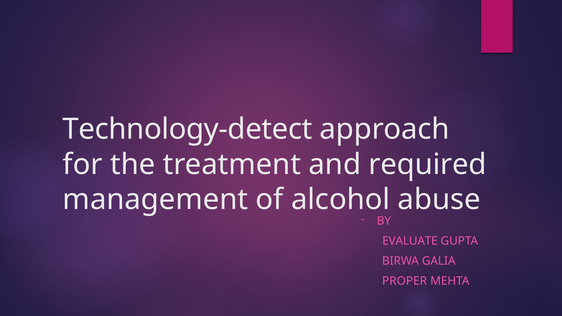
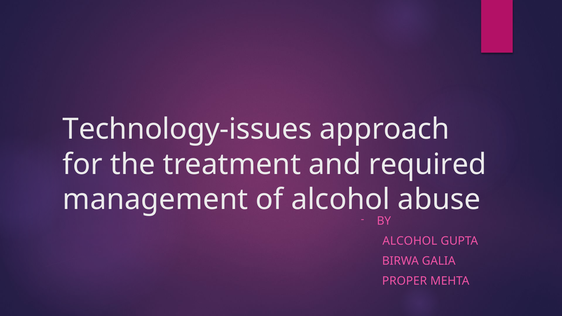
Technology-detect: Technology-detect -> Technology-issues (187, 129)
EVALUATE: EVALUATE -> ALCOHOL (410, 241)
